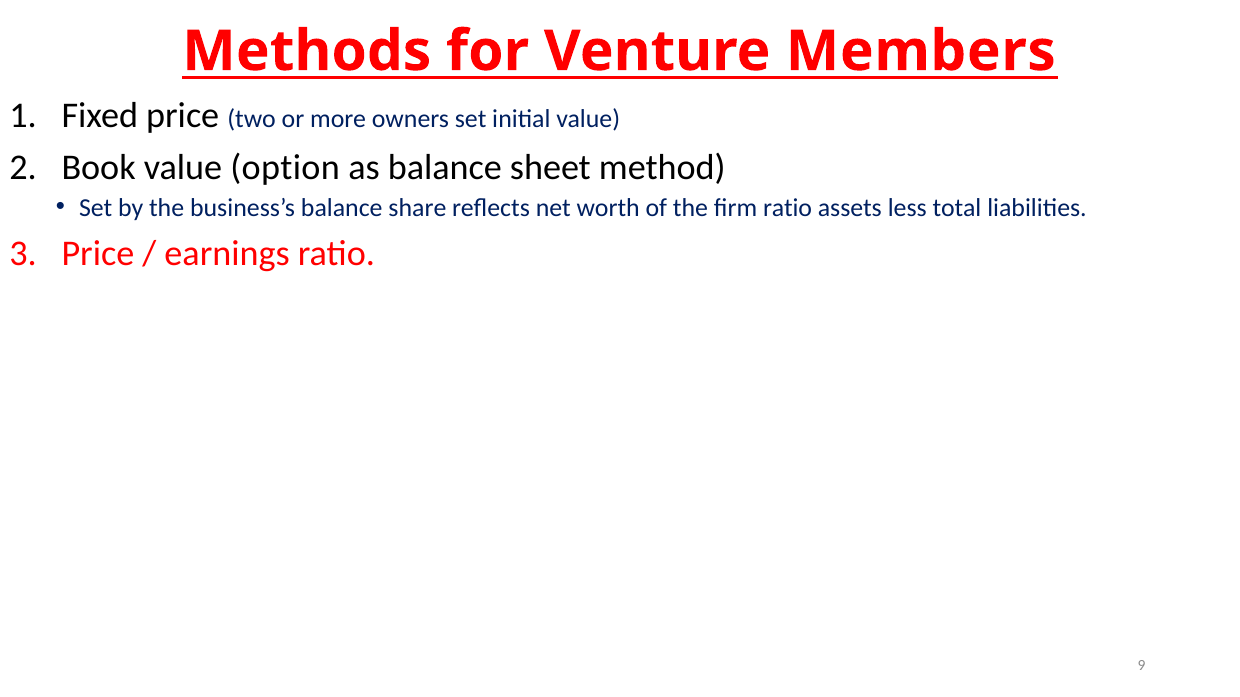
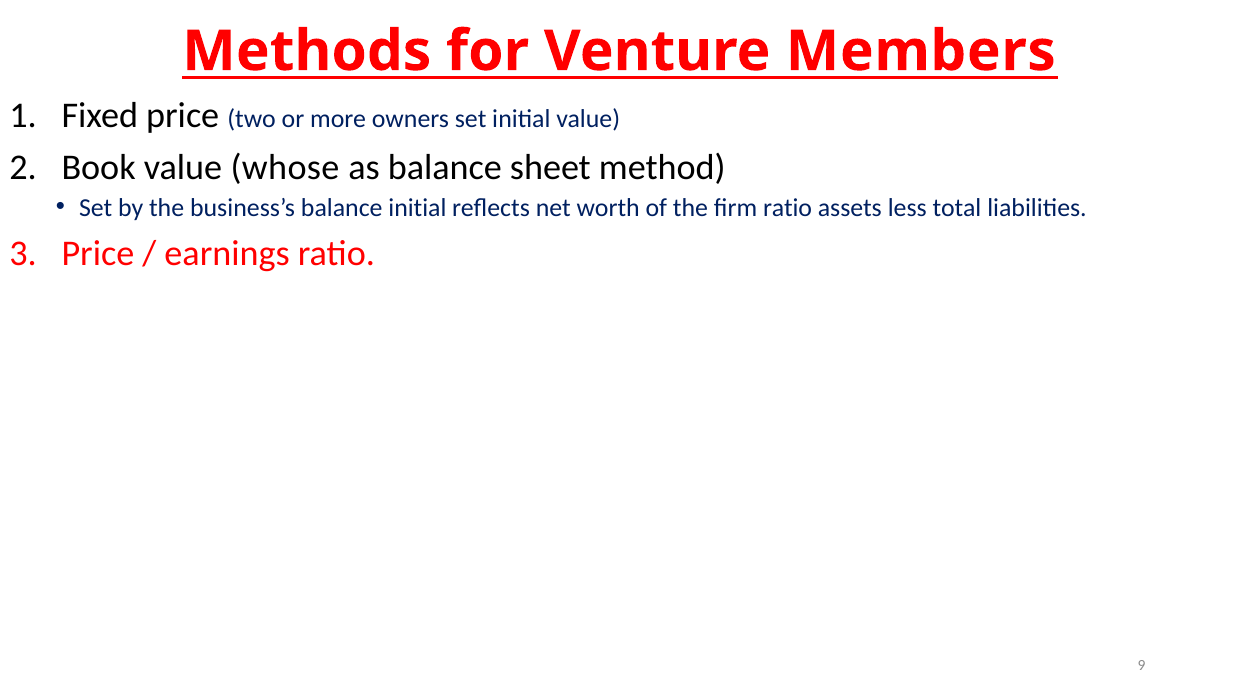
option: option -> whose (285, 168)
balance share: share -> initial (417, 208)
